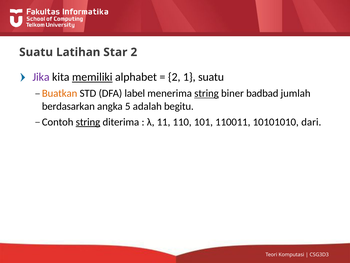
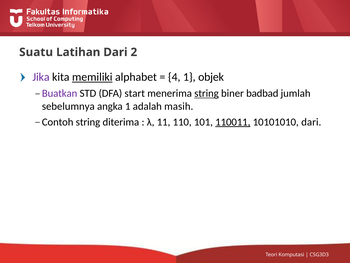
Latihan Star: Star -> Dari (115, 52)
2: 2 -> 4 (174, 77)
1 suatu: suatu -> objek (211, 77)
Buatkan colour: orange -> purple (60, 93)
label: label -> start (135, 93)
berdasarkan: berdasarkan -> sebelumnya (68, 106)
angka 5: 5 -> 1 (128, 106)
begitu: begitu -> masih (179, 106)
string underline: present -> none (88, 122)
110011 underline: none -> present (233, 122)
